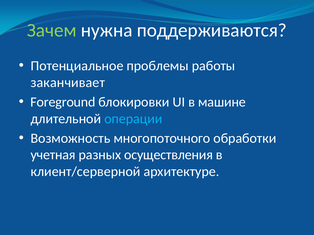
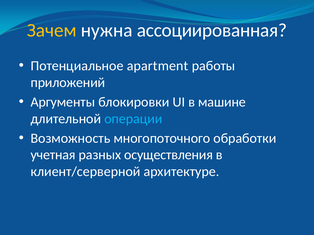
Зачем colour: light green -> yellow (52, 30)
поддерживаются: поддерживаются -> ассоциированная (212, 30)
проблемы: проблемы -> apartment (158, 66)
заканчивает: заканчивает -> приложений (68, 83)
Foreground: Foreground -> Аргументы (63, 102)
